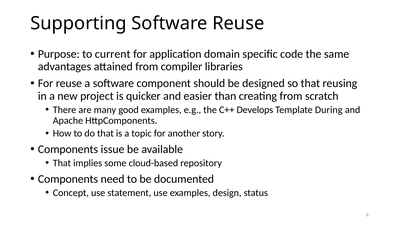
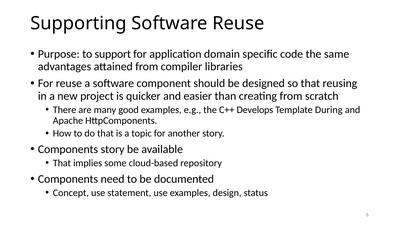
current: current -> support (113, 54)
Components issue: issue -> story (113, 149)
